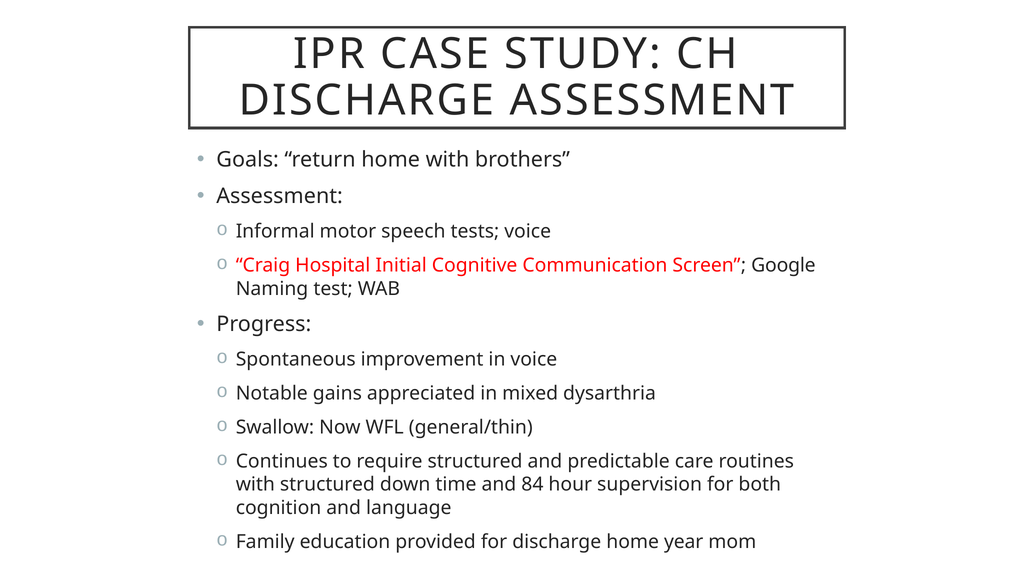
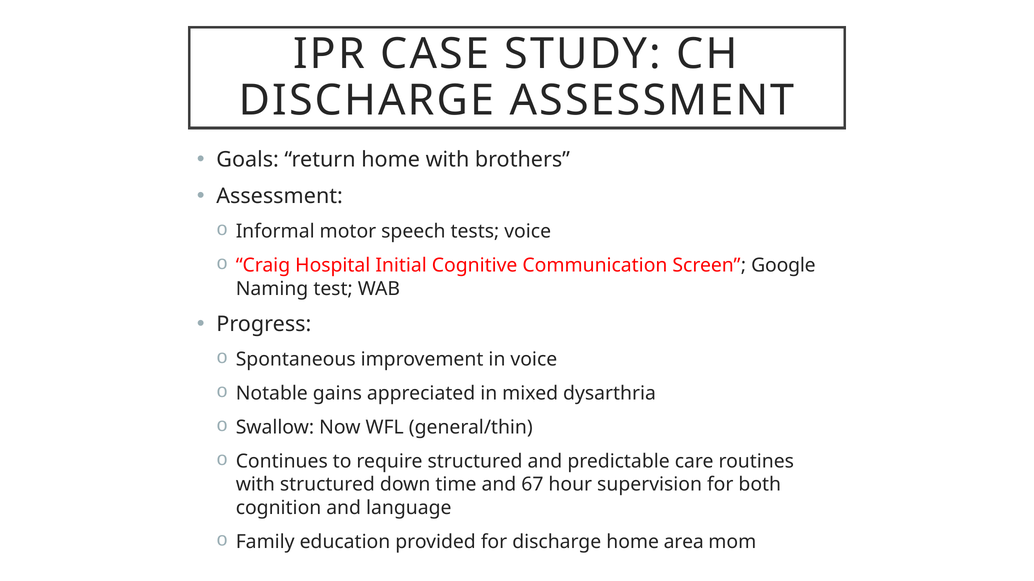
84: 84 -> 67 (532, 485)
year: year -> area (684, 542)
